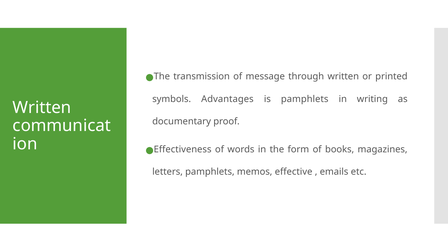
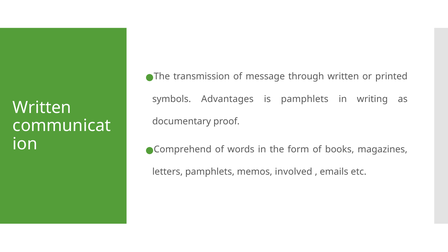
Effectiveness: Effectiveness -> Comprehend (183, 149)
effective: effective -> involved (294, 172)
